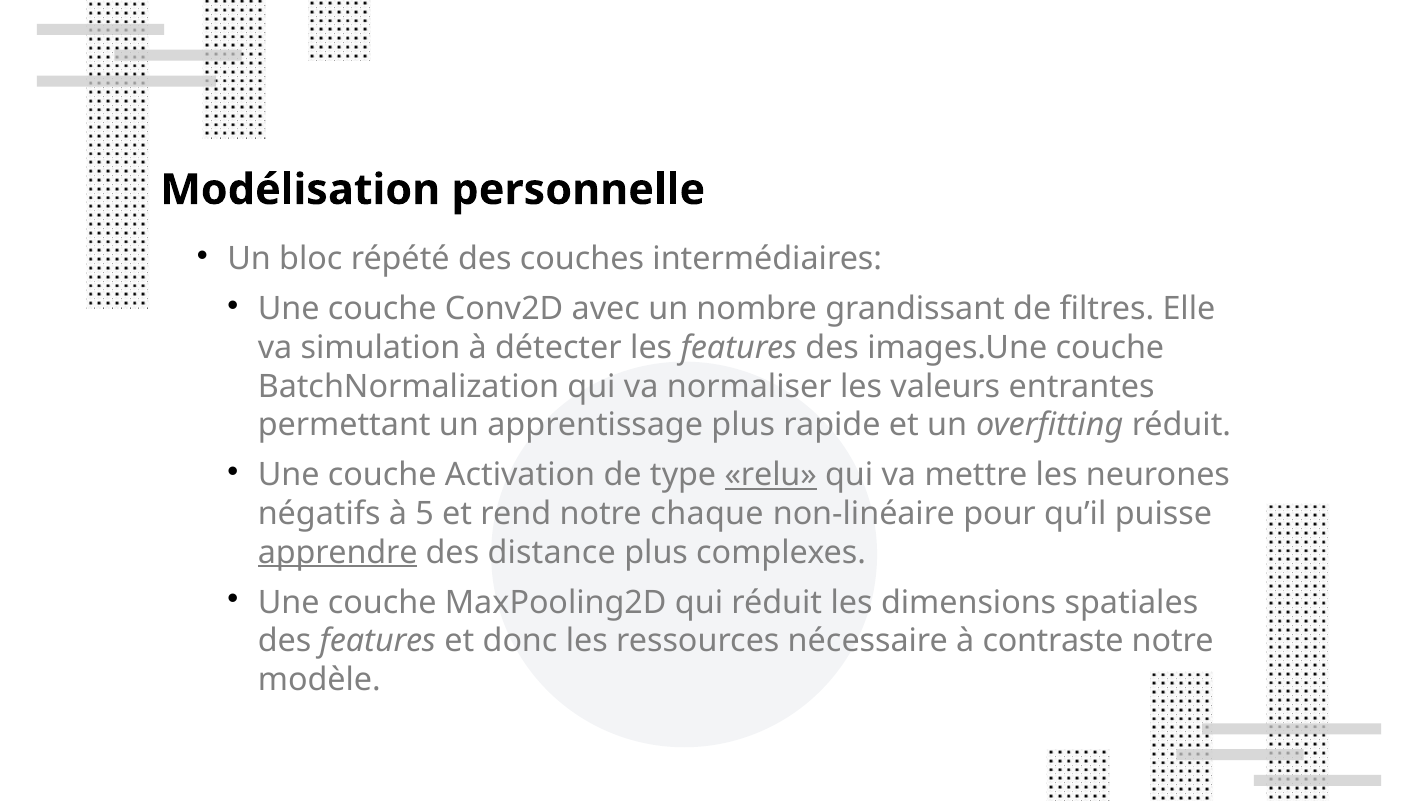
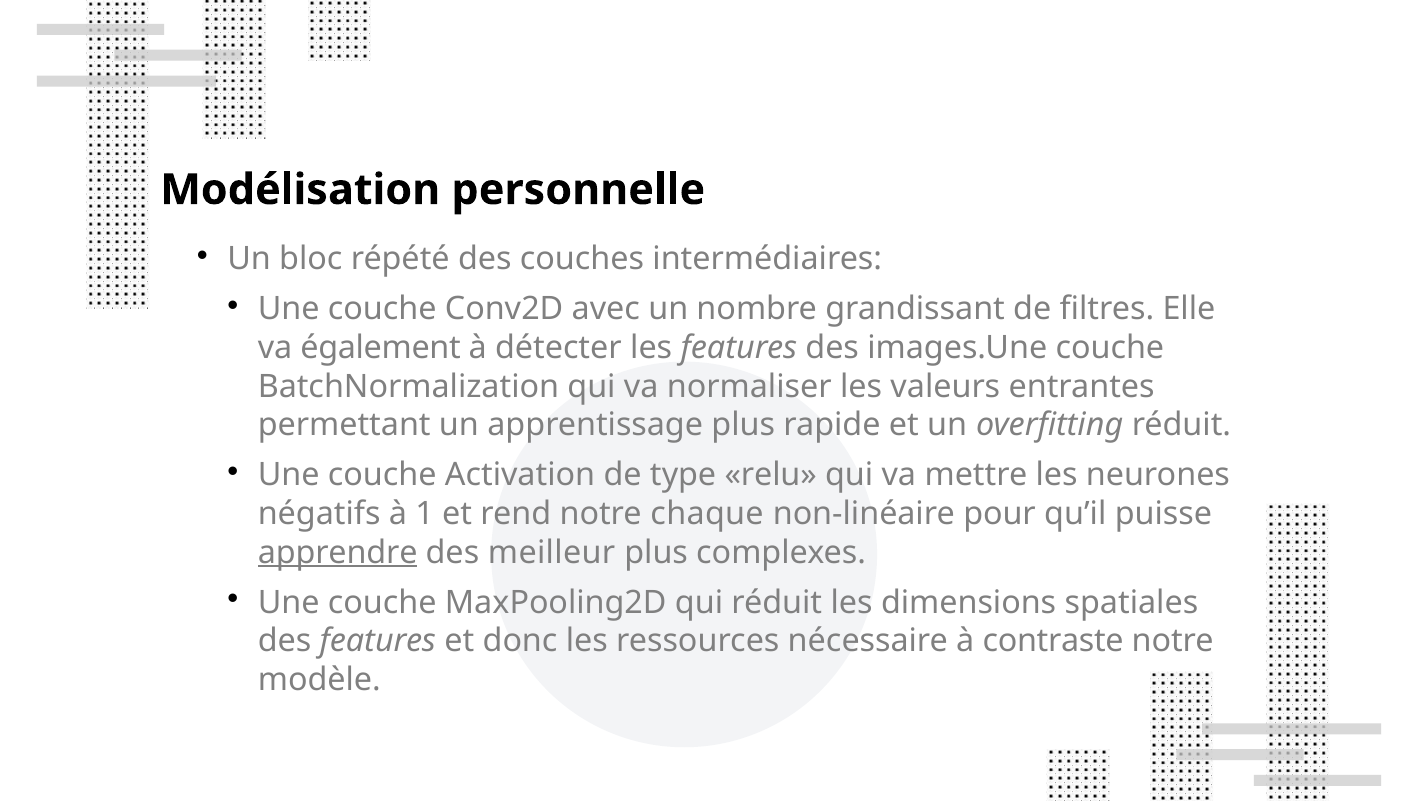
simulation: simulation -> également (381, 348)
relu underline: present -> none (771, 475)
5: 5 -> 1 (425, 514)
distance: distance -> meilleur (552, 553)
